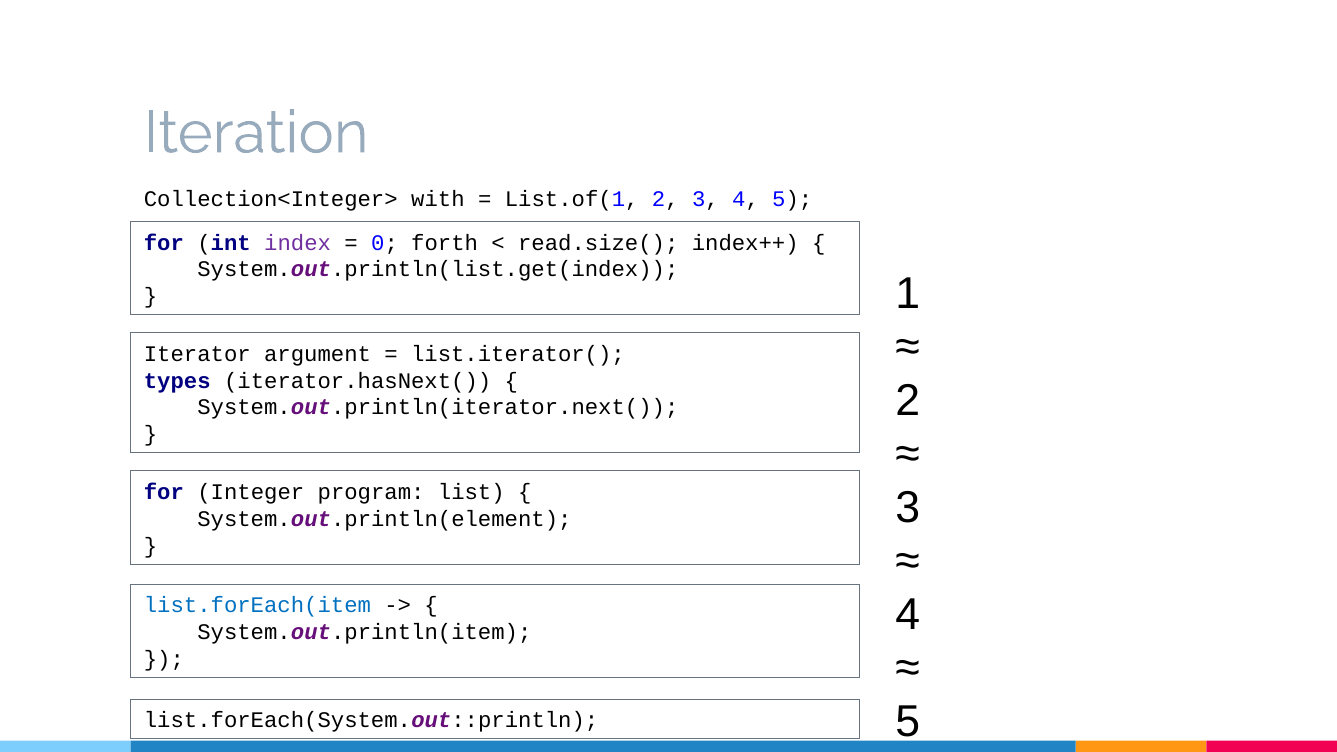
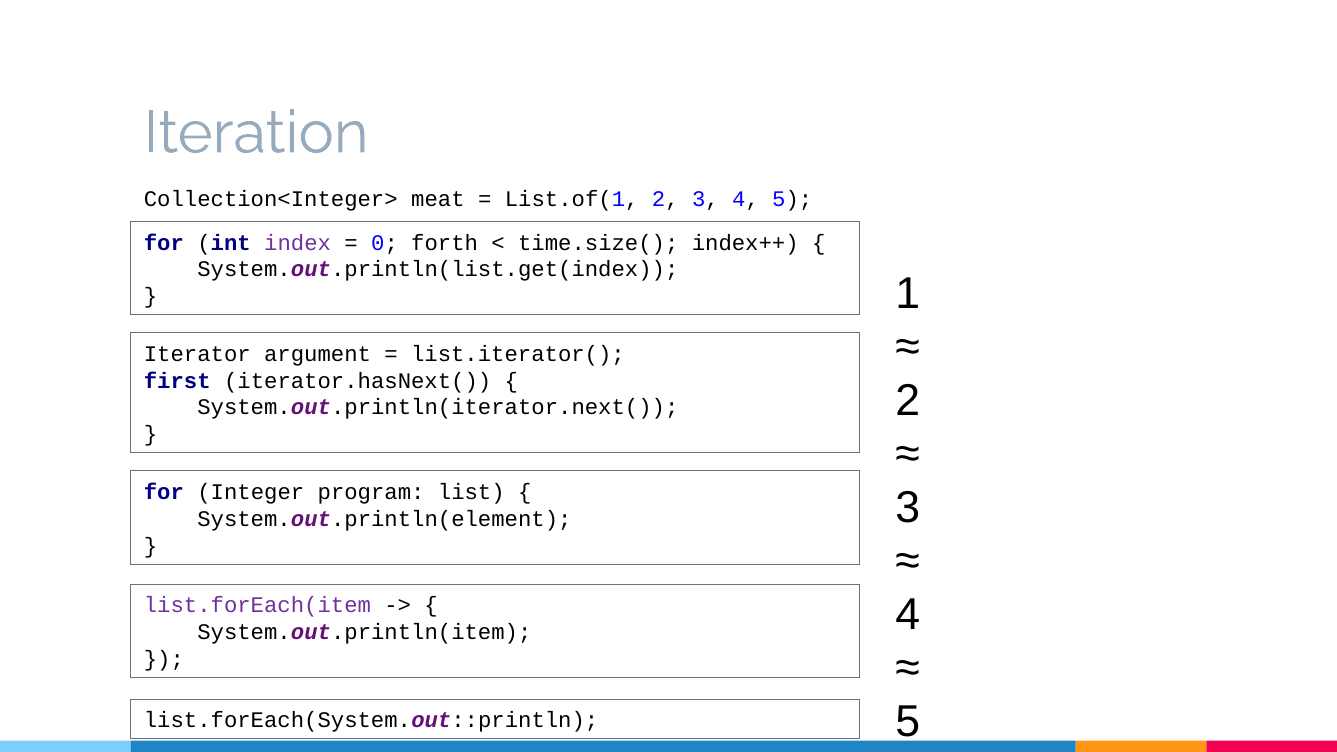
with: with -> meat (438, 199)
read.size(: read.size( -> time.size( (598, 243)
types: types -> first (177, 381)
list.forEach(item colour: blue -> purple (257, 606)
